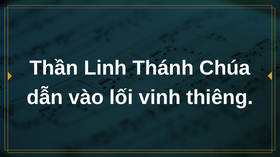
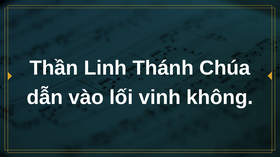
thiêng: thiêng -> không (220, 98)
